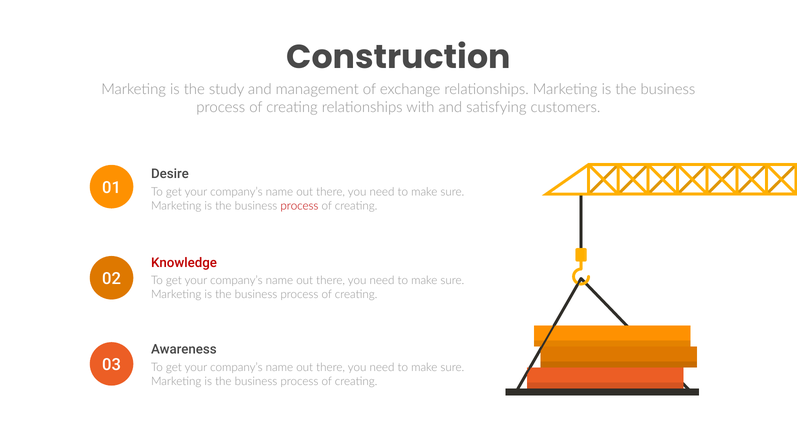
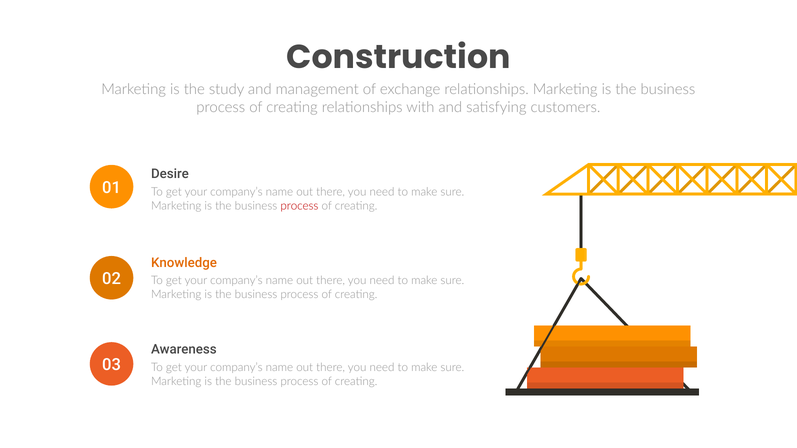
Knowledge colour: red -> orange (184, 263)
